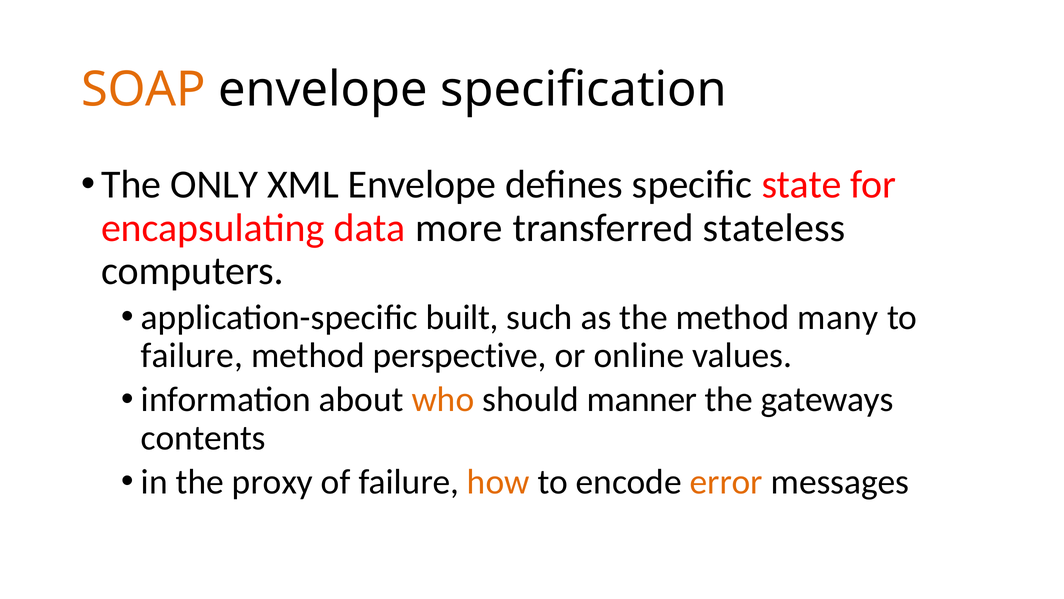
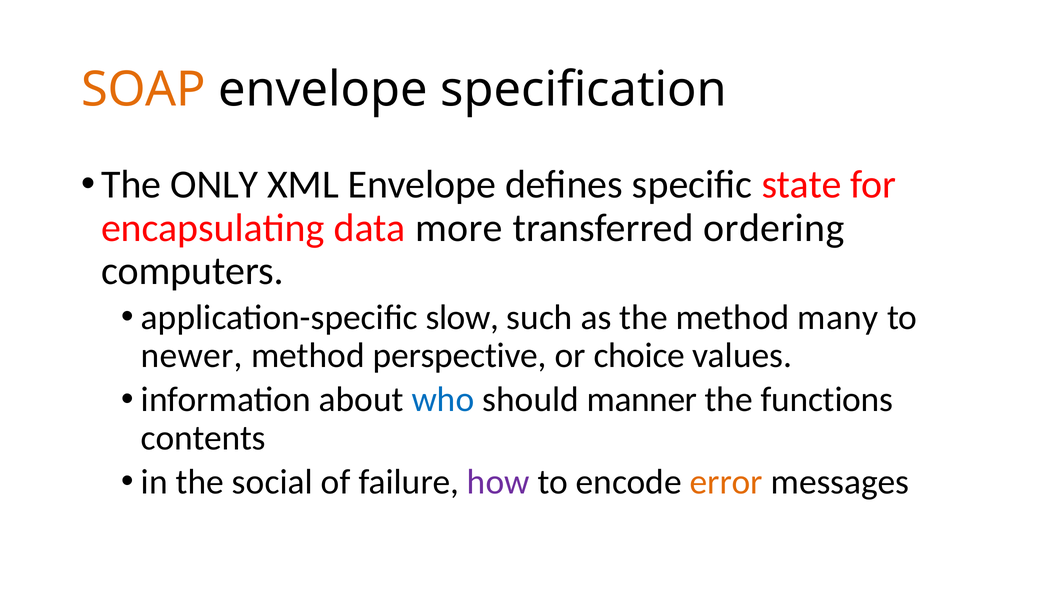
stateless: stateless -> ordering (774, 228)
built: built -> slow (462, 317)
failure: failure -> newer (192, 355)
online: online -> choice (639, 355)
who colour: orange -> blue (443, 399)
gateways: gateways -> functions (827, 399)
proxy: proxy -> social (272, 481)
how colour: orange -> purple (498, 481)
